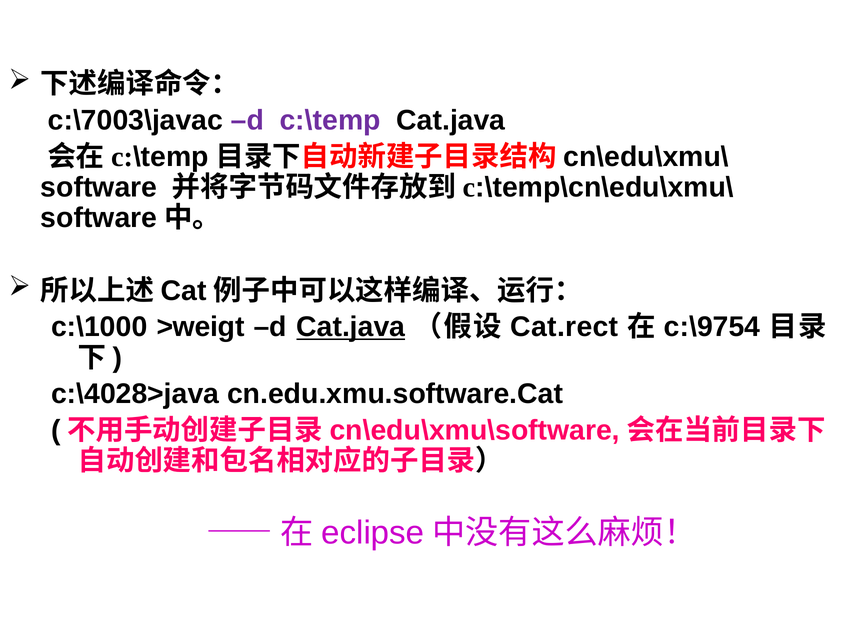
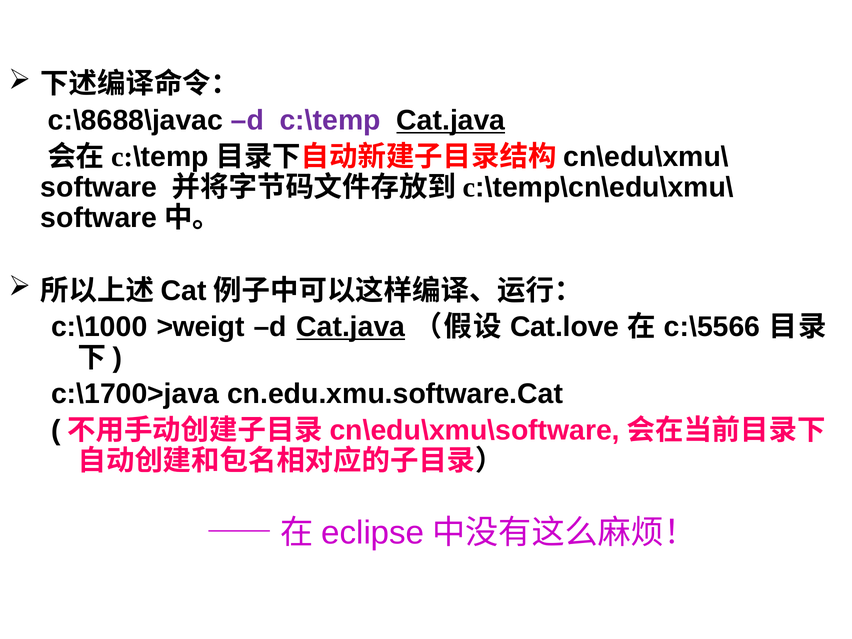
c:\7003\javac: c:\7003\javac -> c:\8688\javac (135, 120)
Cat.java underline: none -> present (451, 120)
Cat.rect: Cat.rect -> Cat.love (565, 327)
c:\9754: c:\9754 -> c:\5566 (712, 327)
c:\4028>java: c:\4028>java -> c:\1700>java (135, 394)
